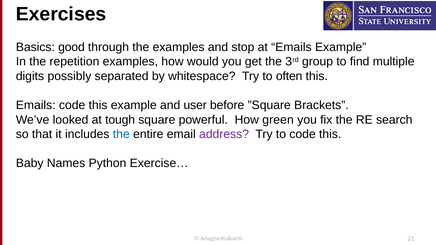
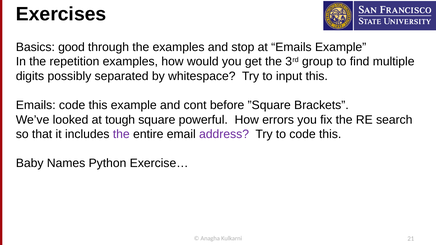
often: often -> input (289, 76)
user: user -> cont (195, 105)
green: green -> errors (278, 120)
the colour: blue -> purple (121, 134)
